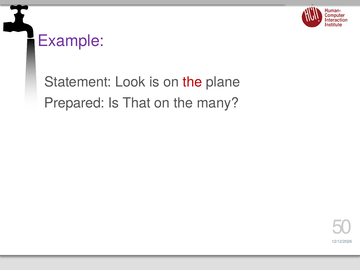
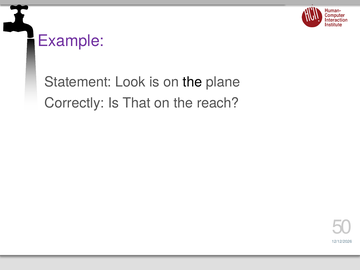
the colour: red -> black (192, 82)
Prepared: Prepared -> Correctly (74, 103)
many: many -> reach (218, 103)
